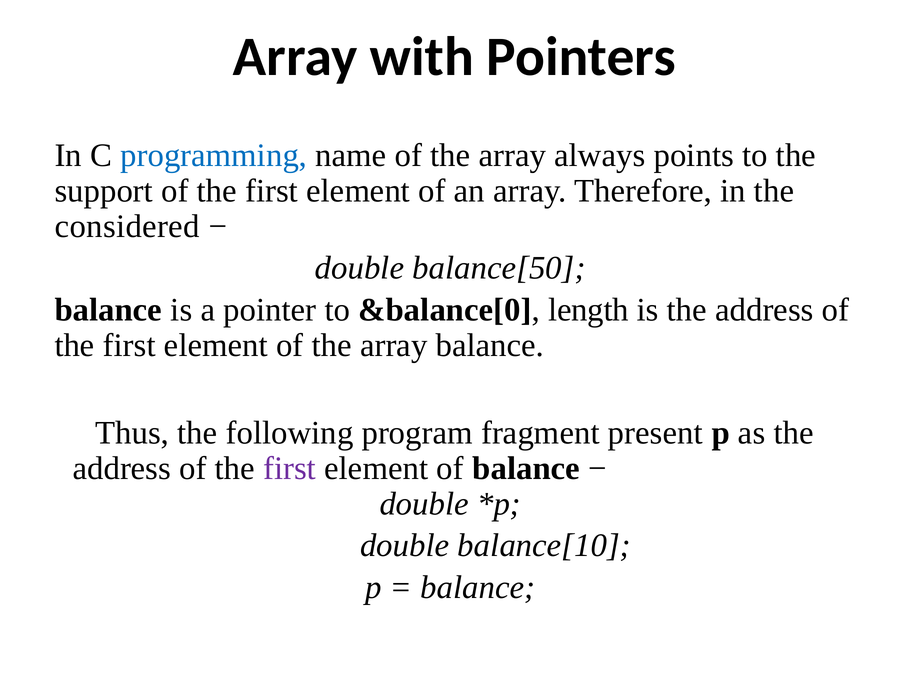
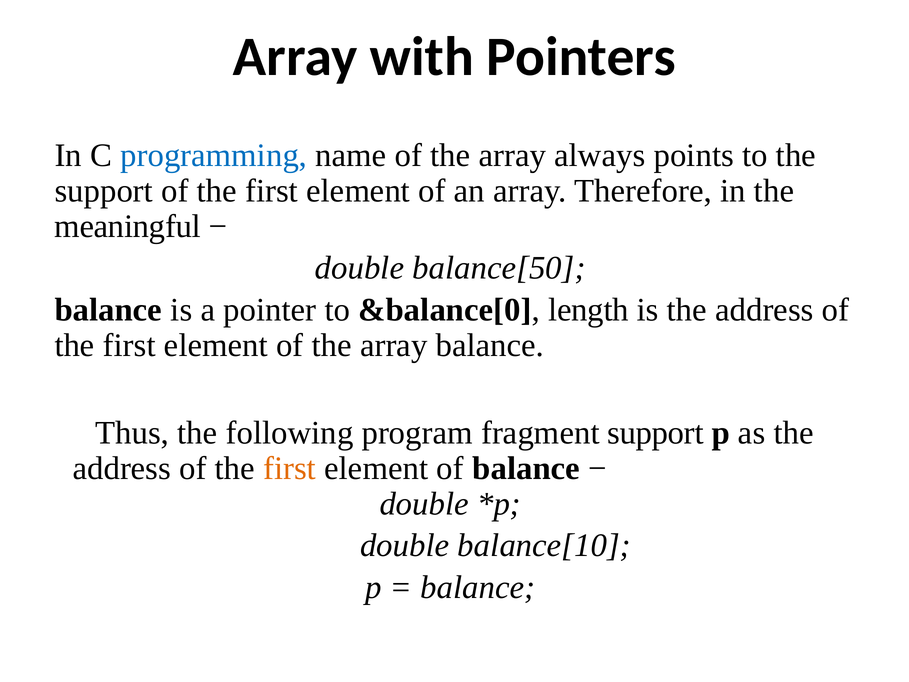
considered: considered -> meaningful (128, 226)
fragment present: present -> support (655, 433)
first colour: purple -> orange (290, 468)
